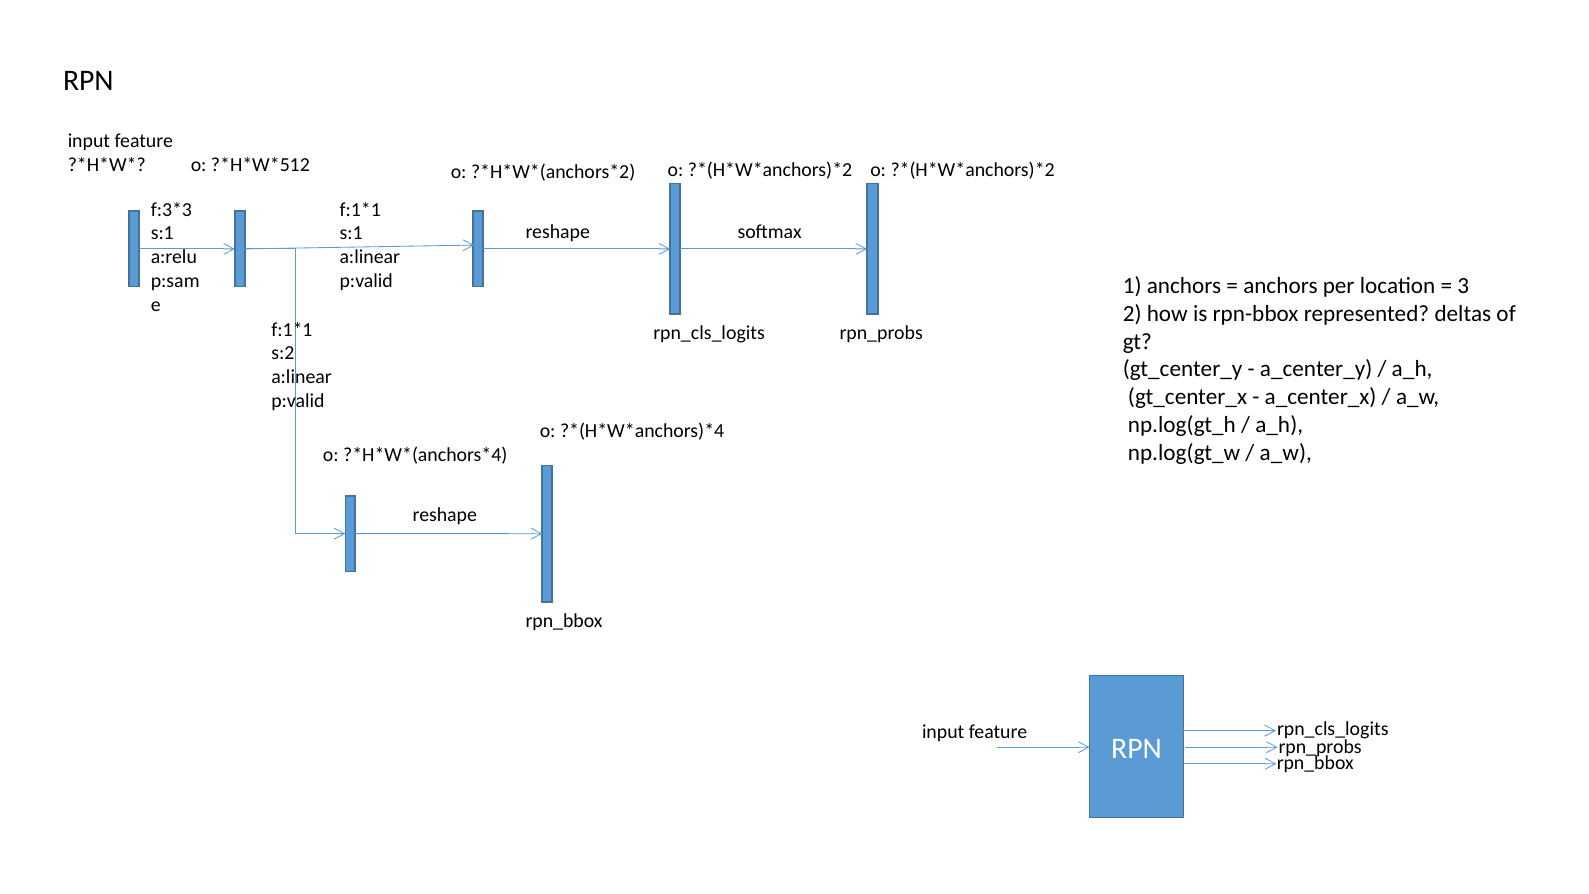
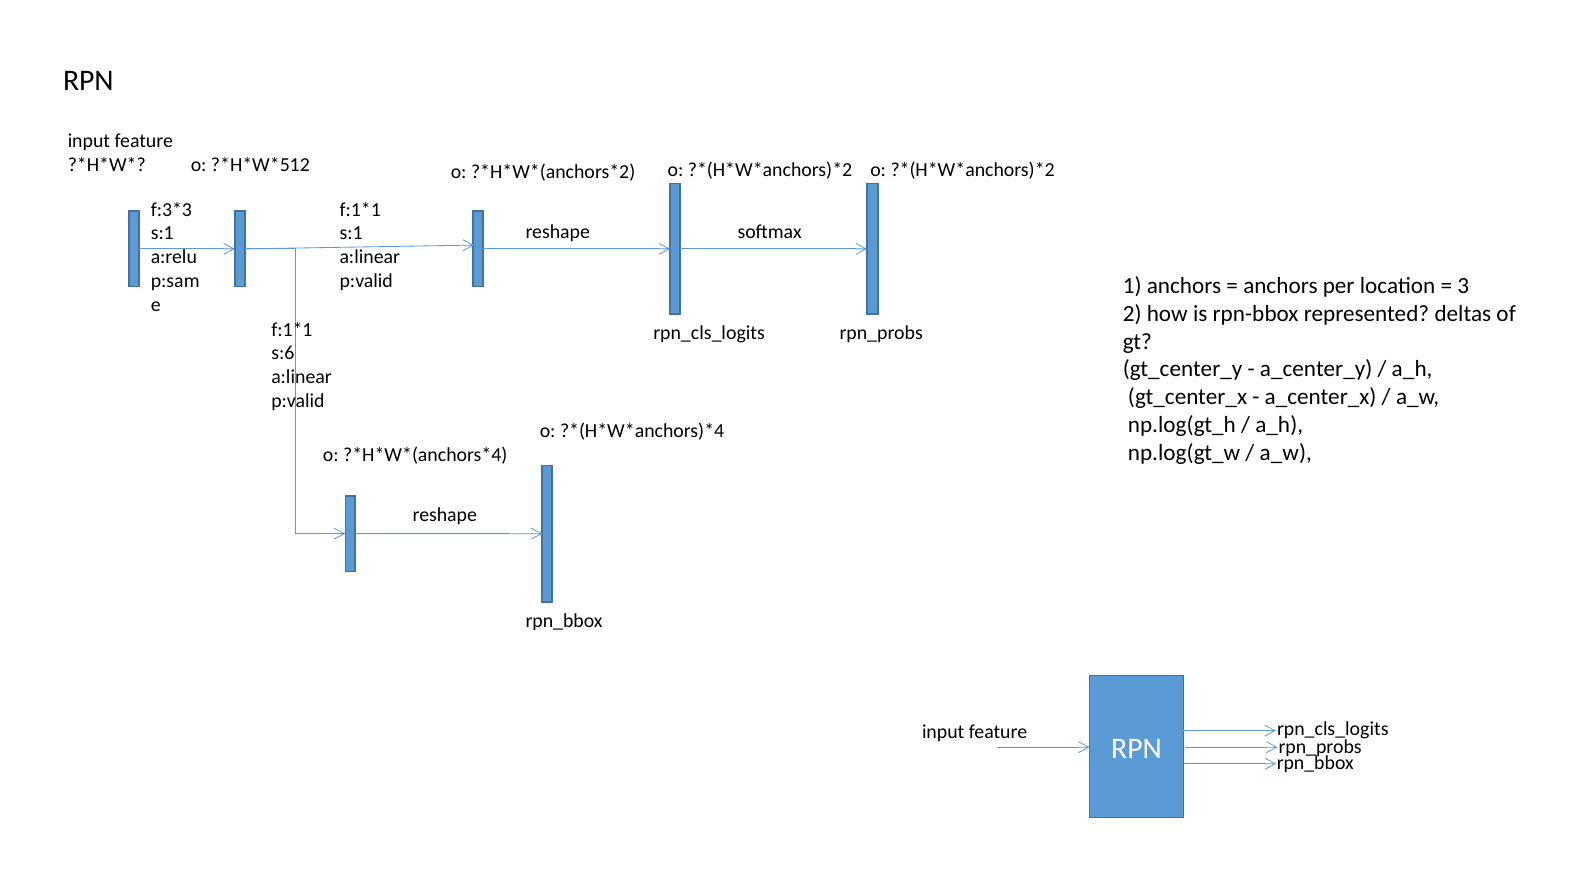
s:2: s:2 -> s:6 (283, 353)
